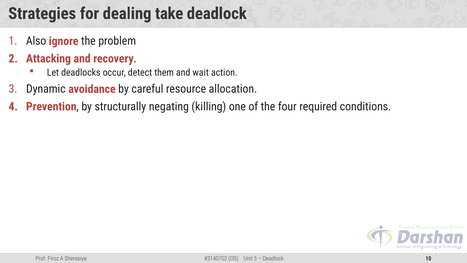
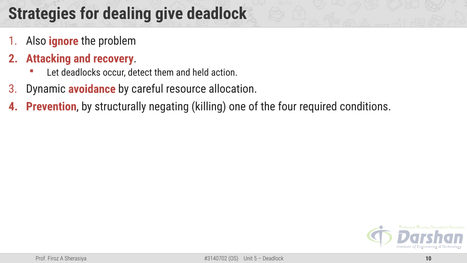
take: take -> give (169, 14)
wait: wait -> held (201, 73)
